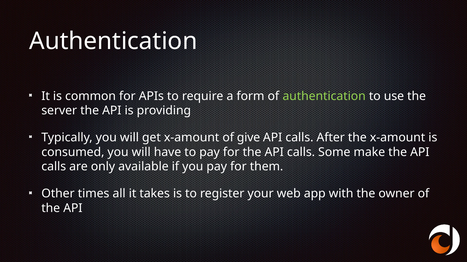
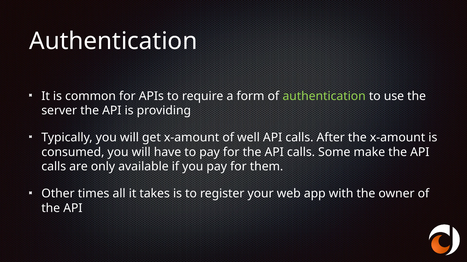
give: give -> well (248, 138)
